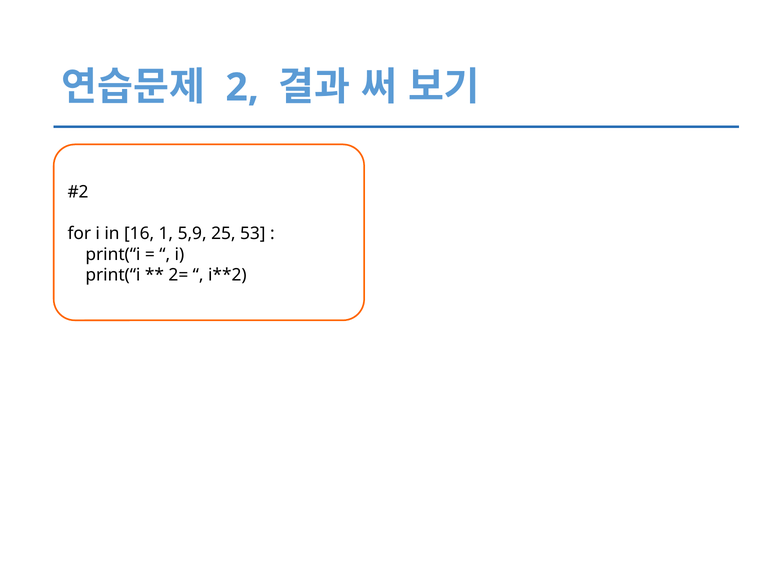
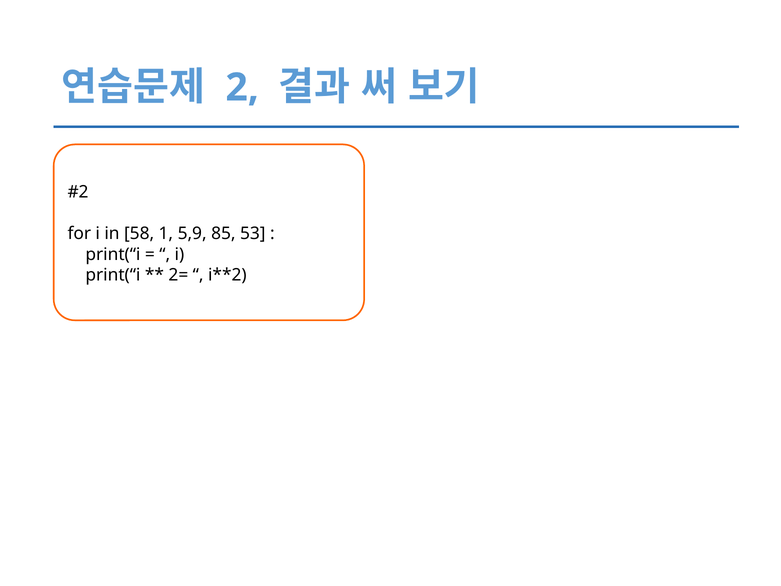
16: 16 -> 58 (139, 233)
25: 25 -> 85 (223, 233)
